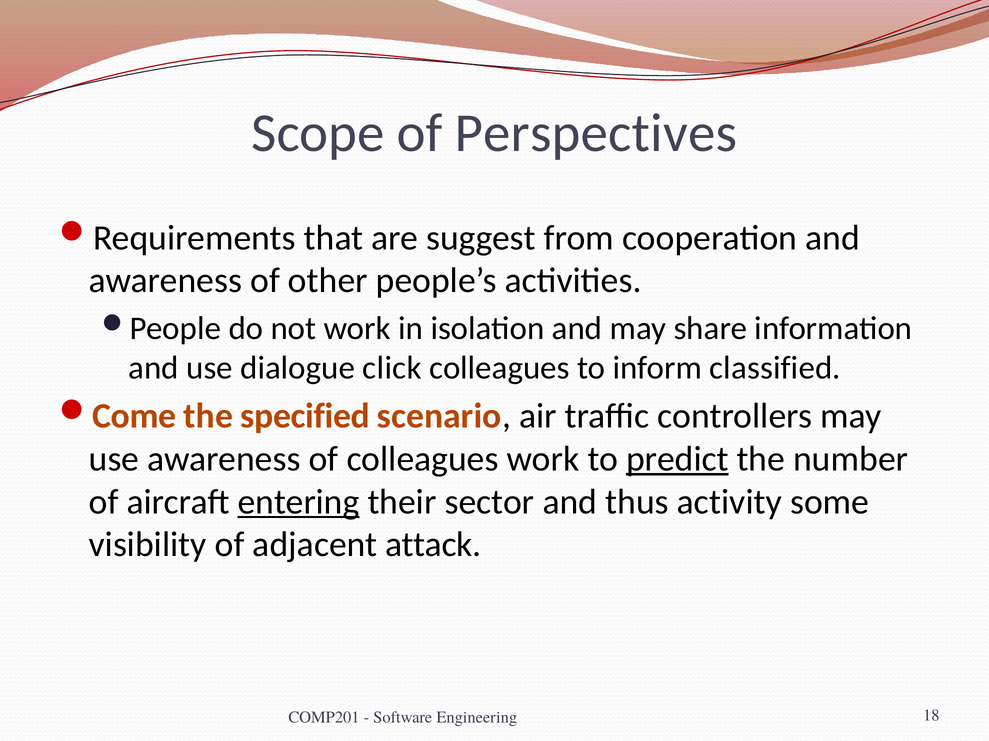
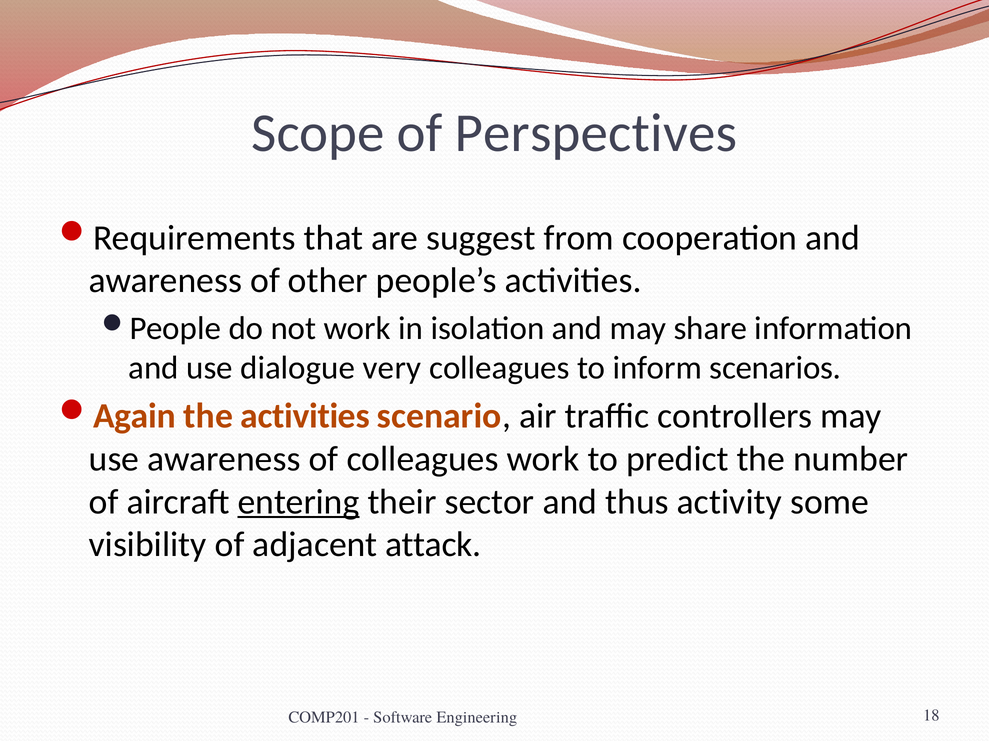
click: click -> very (392, 368)
classified: classified -> scenarios (775, 368)
Come: Come -> Again (134, 417)
the specified: specified -> activities (305, 417)
predict underline: present -> none (677, 459)
